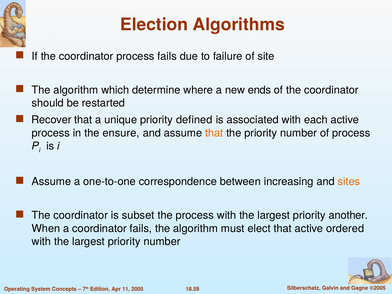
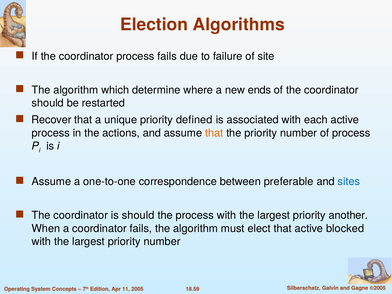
ensure: ensure -> actions (121, 133)
increasing: increasing -> preferable (289, 182)
sites colour: orange -> blue (349, 182)
is subset: subset -> should (138, 215)
ordered: ordered -> blocked (345, 228)
